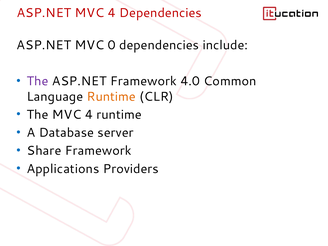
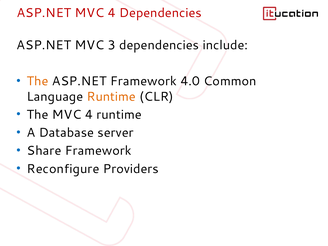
0: 0 -> 3 (112, 45)
The colour: purple -> orange (38, 81)
Applications: Applications -> Reconfigure (63, 169)
